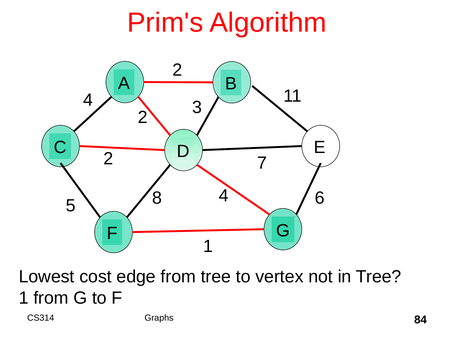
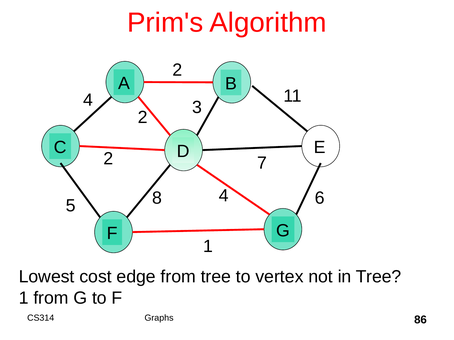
84: 84 -> 86 (420, 320)
